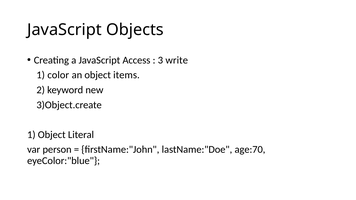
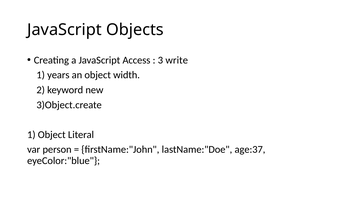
color: color -> years (58, 75)
items: items -> width (127, 75)
age:70: age:70 -> age:37 (250, 150)
